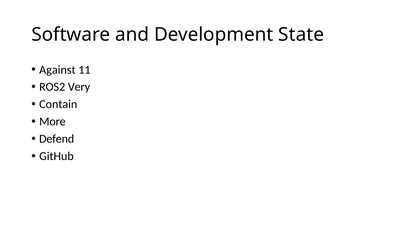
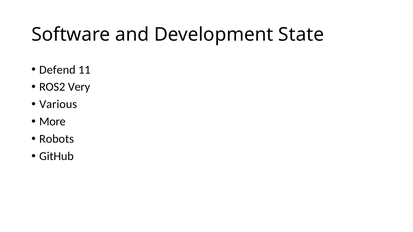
Against: Against -> Defend (57, 70)
Contain: Contain -> Various (58, 104)
Defend: Defend -> Robots (57, 139)
